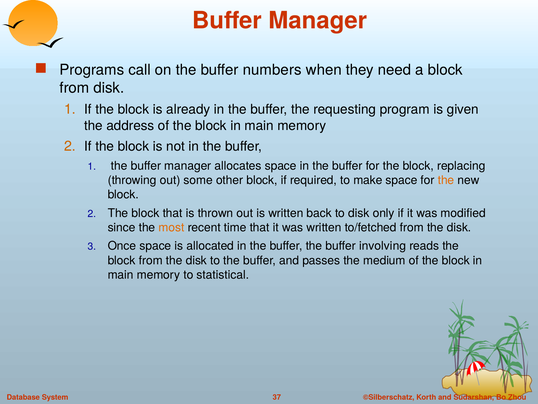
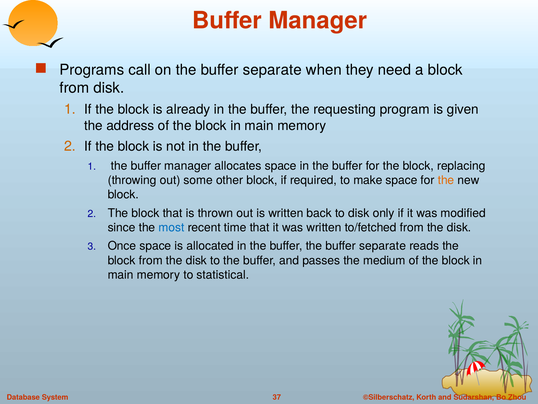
on the buffer numbers: numbers -> separate (272, 70)
most colour: orange -> blue (172, 227)
buffer the buffer involving: involving -> separate (383, 246)
